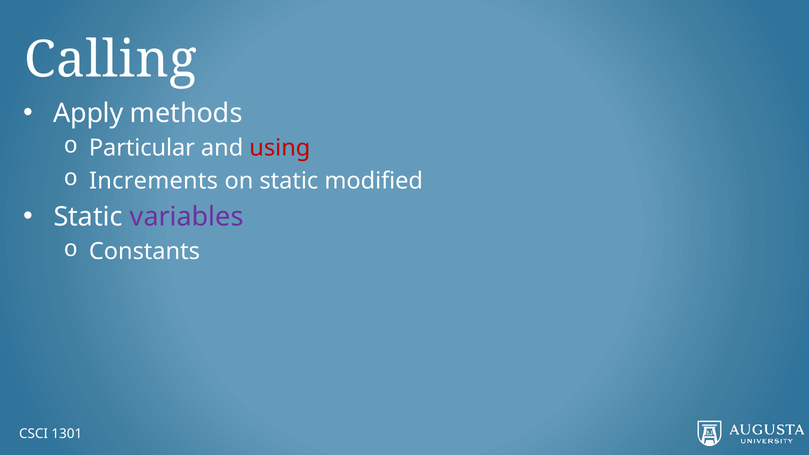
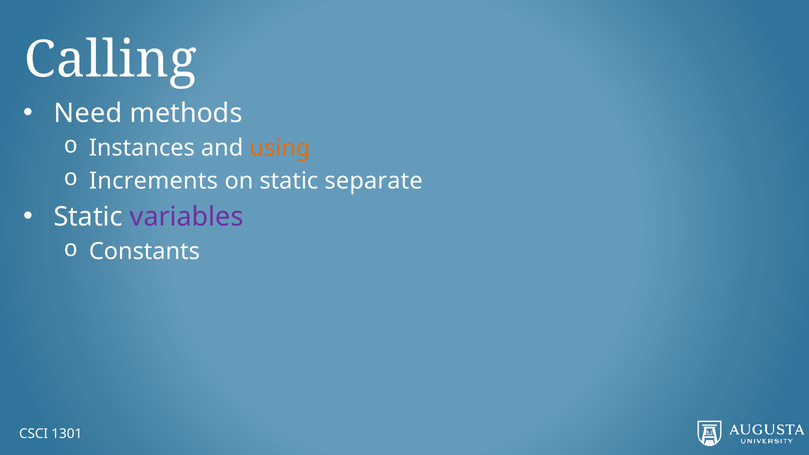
Apply: Apply -> Need (88, 113)
Particular: Particular -> Instances (142, 148)
using colour: red -> orange (280, 148)
modified: modified -> separate (374, 181)
